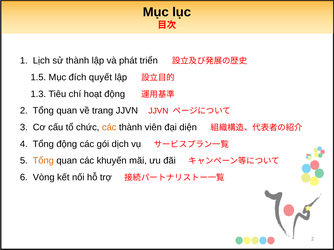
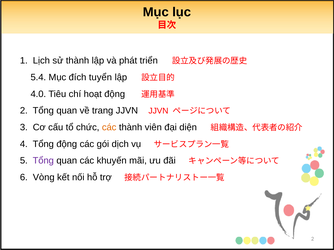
1.5: 1.5 -> 5.4 (38, 77)
quyết: quyết -> tuyển (100, 77)
1.3: 1.3 -> 4.0 (38, 94)
Tổng colour: orange -> purple (43, 161)
